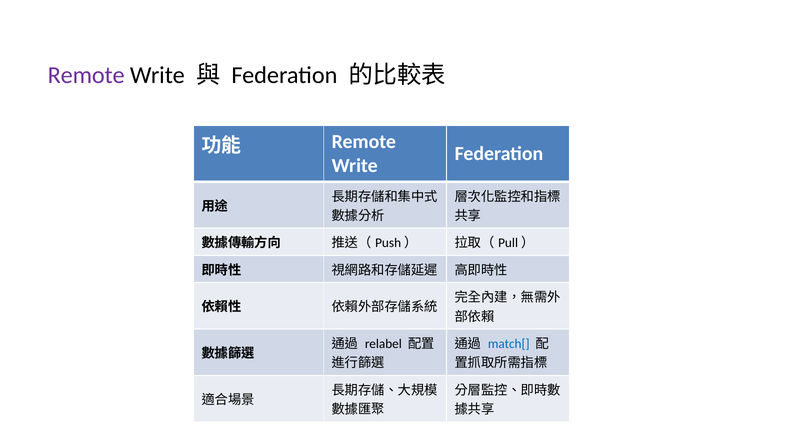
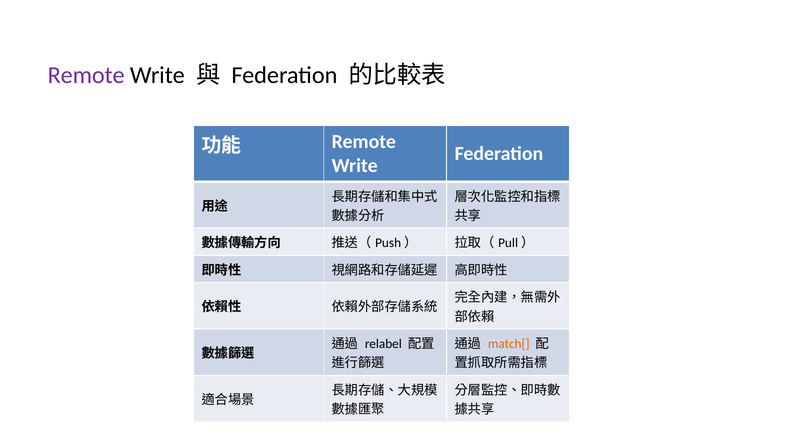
match[ colour: blue -> orange (509, 344)
